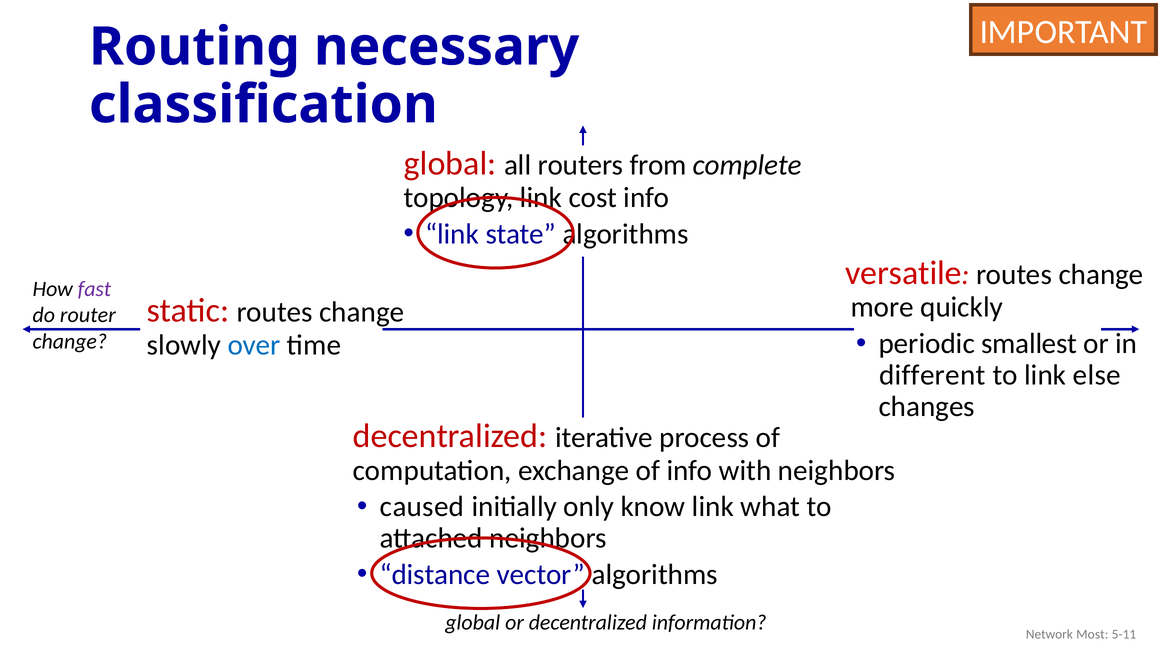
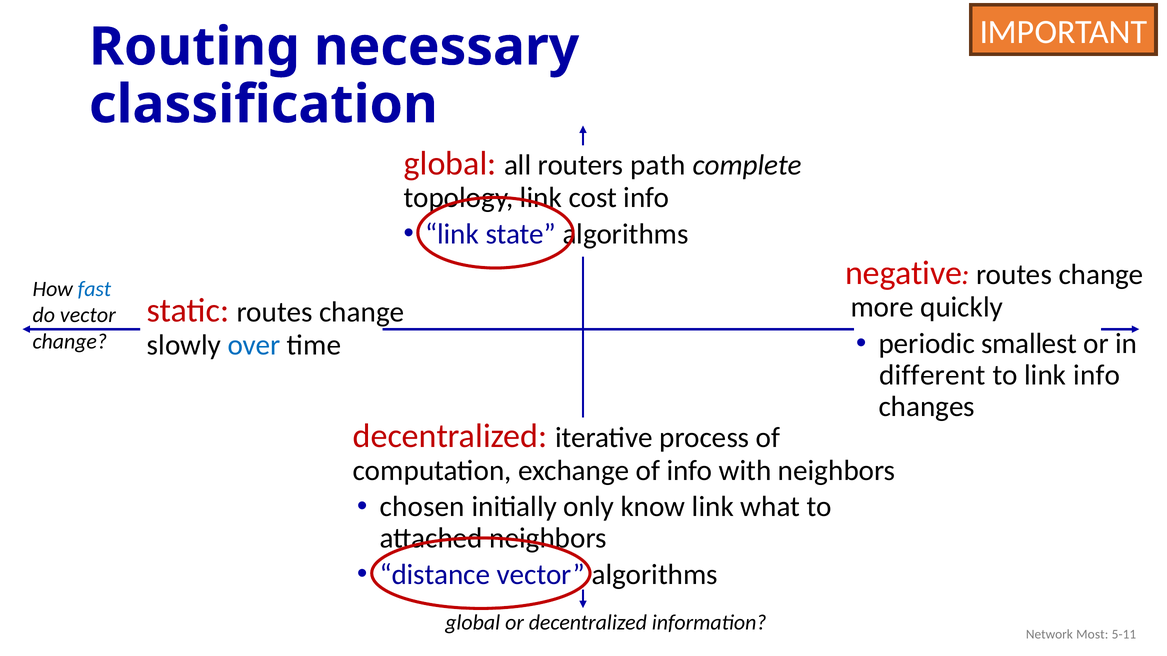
from: from -> path (658, 165)
versatile: versatile -> negative (904, 273)
fast colour: purple -> blue (94, 289)
do router: router -> vector (88, 315)
link else: else -> info (1097, 375)
caused: caused -> chosen (422, 507)
